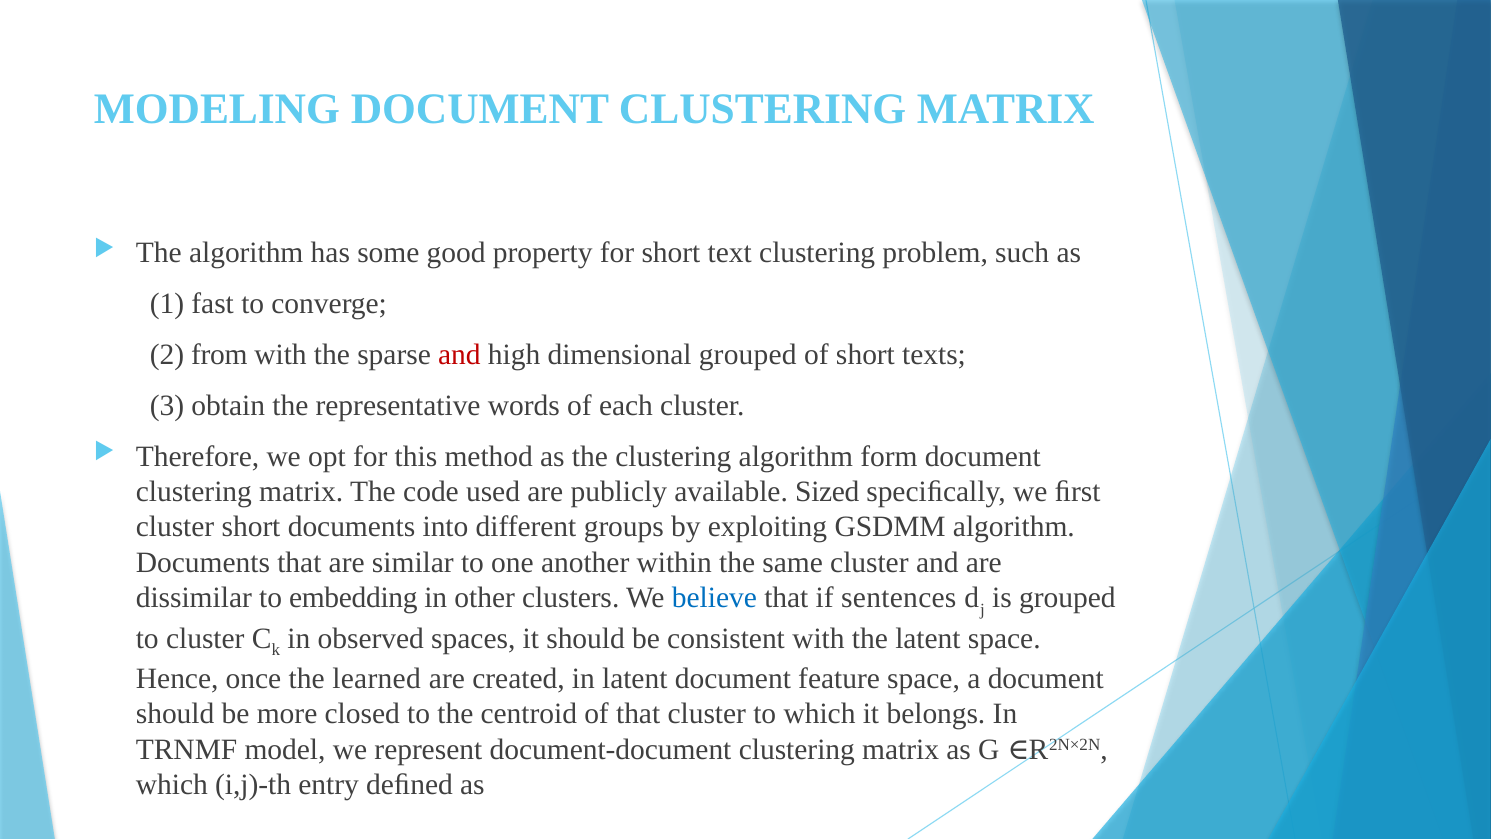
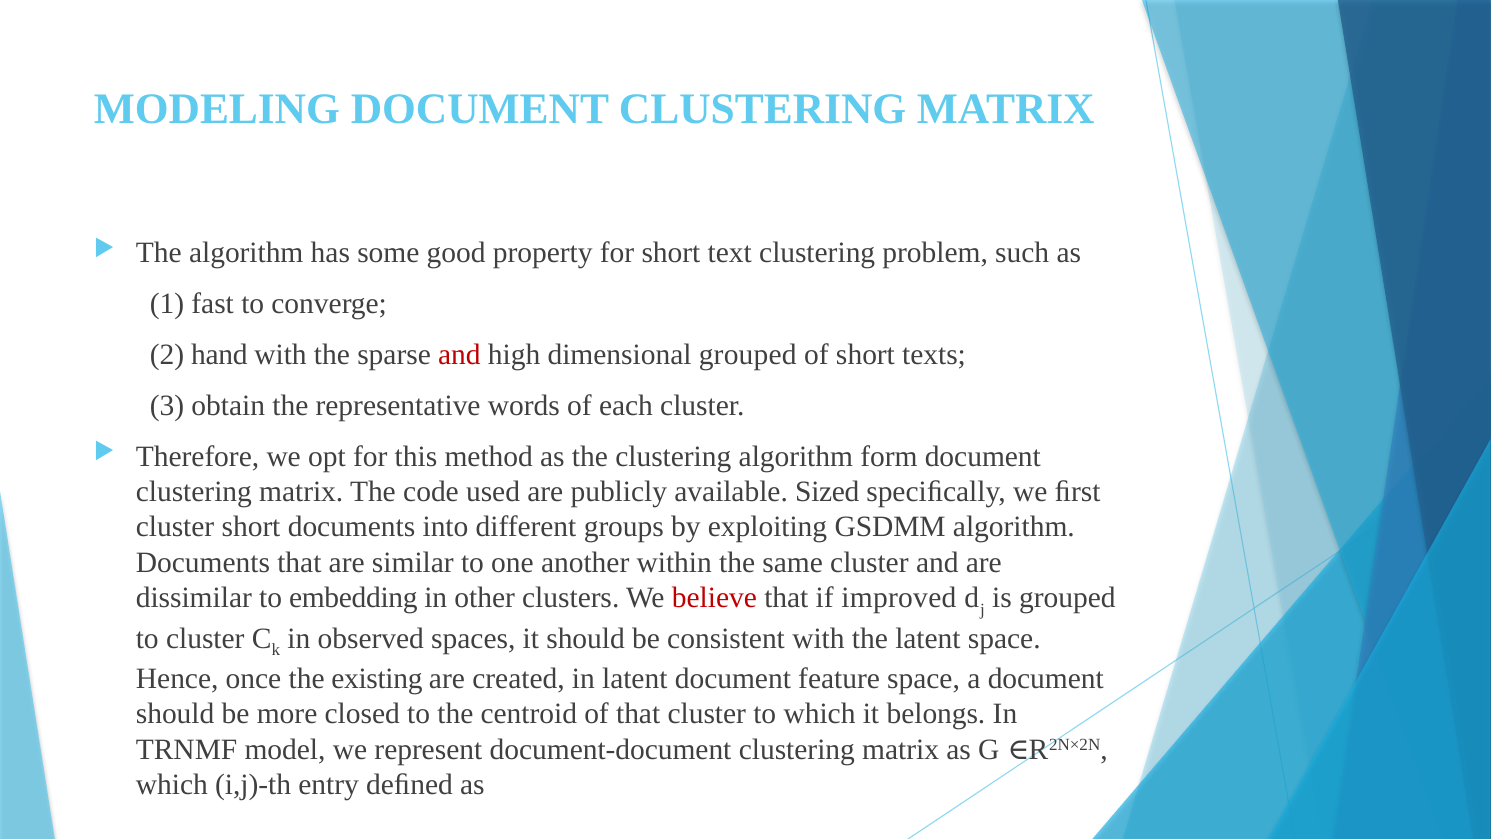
from: from -> hand (219, 354)
believe colour: blue -> red (714, 598)
sentences: sentences -> improved (899, 598)
learned: learned -> existing (377, 678)
